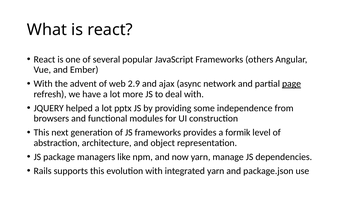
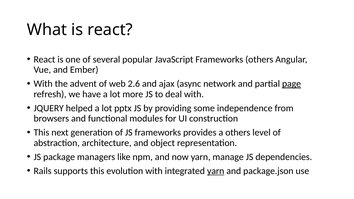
2.9: 2.9 -> 2.6 (134, 84)
a formik: formik -> others (238, 133)
yarn underline: none -> present (216, 171)
